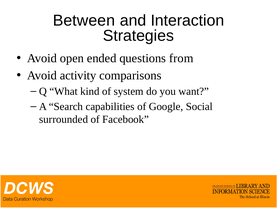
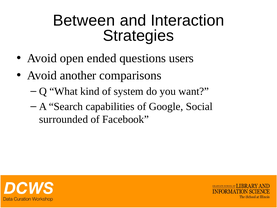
from: from -> users (181, 58)
activity: activity -> another (78, 75)
